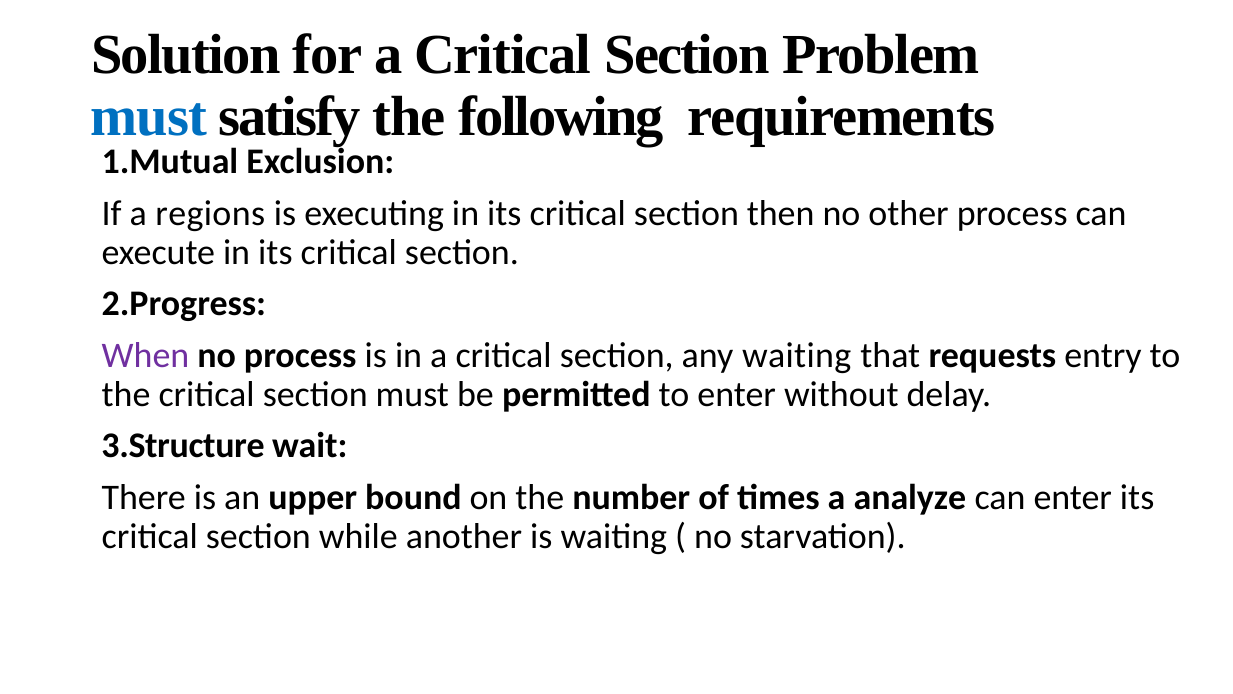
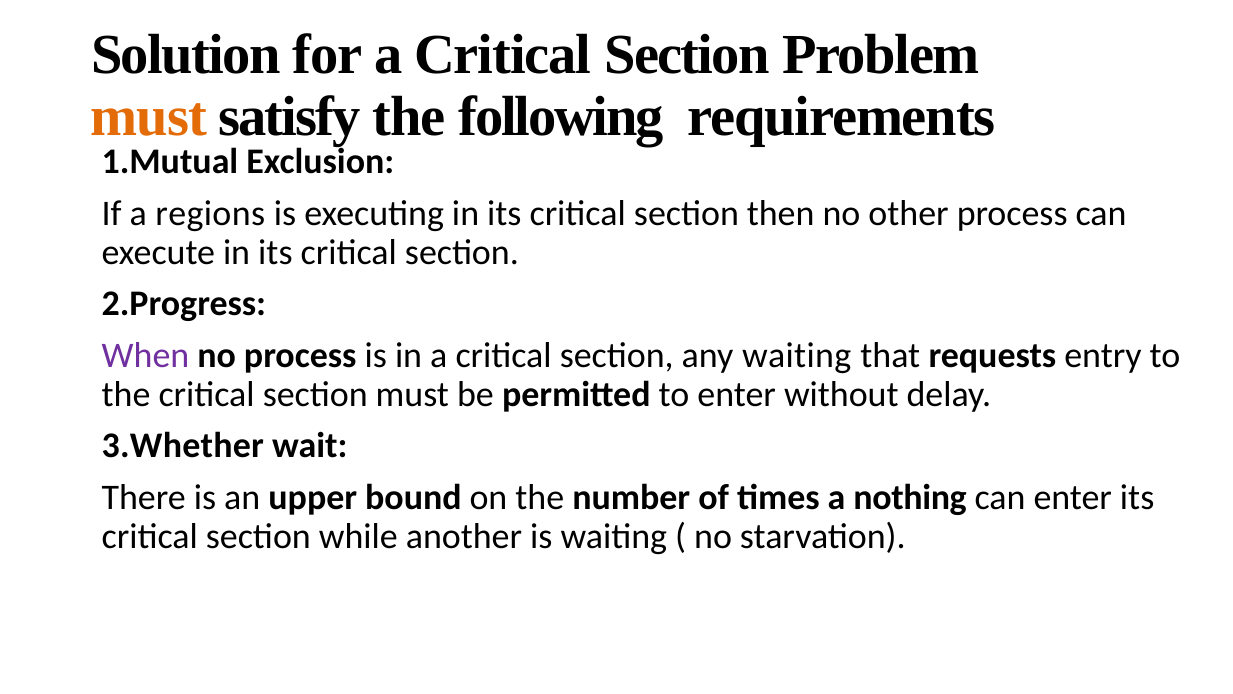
must colour: blue -> orange (149, 116)
3.Structure: 3.Structure -> 3.Whether (183, 446)
analyze: analyze -> nothing (910, 497)
